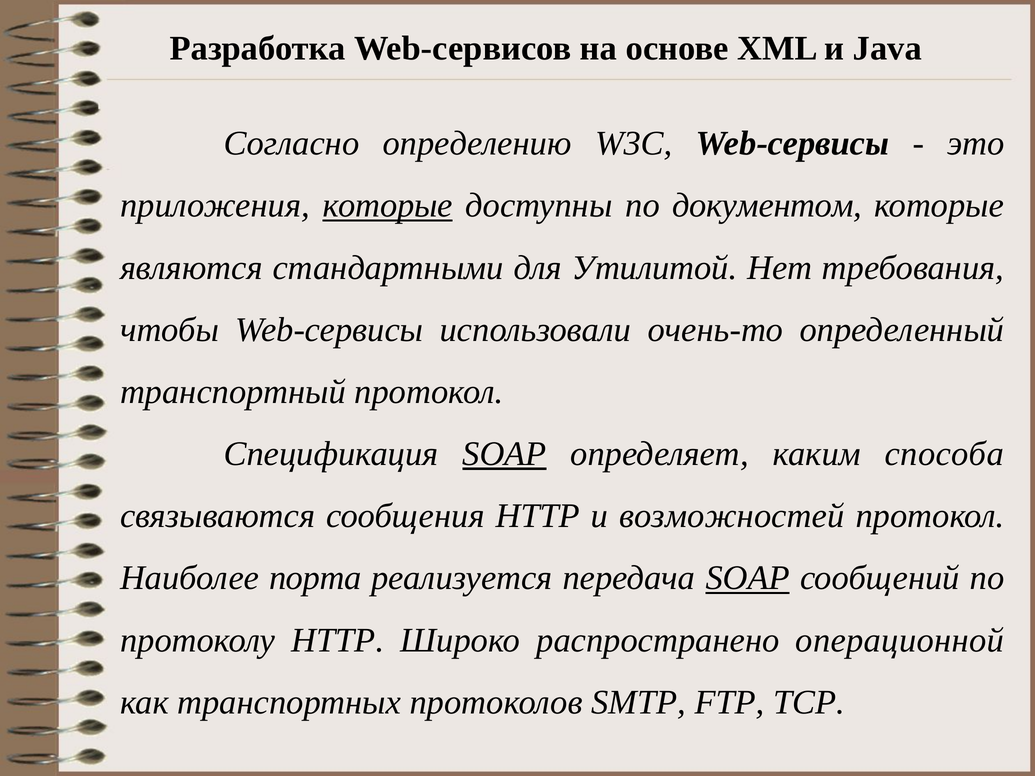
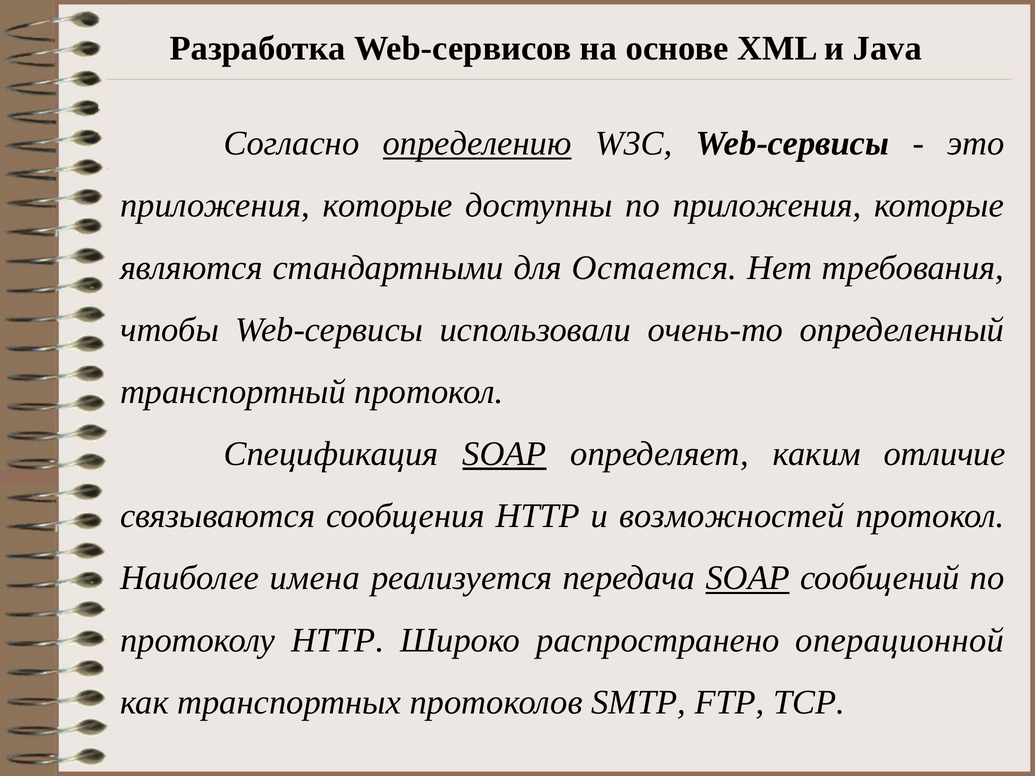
определению underline: none -> present (477, 144)
которые underline: present -> none (388, 206)
по документом: документом -> приложения (767, 206)
Утилитой: Утилитой -> Остается (654, 268)
способа: способа -> отличие (945, 454)
порта: порта -> имена (315, 578)
